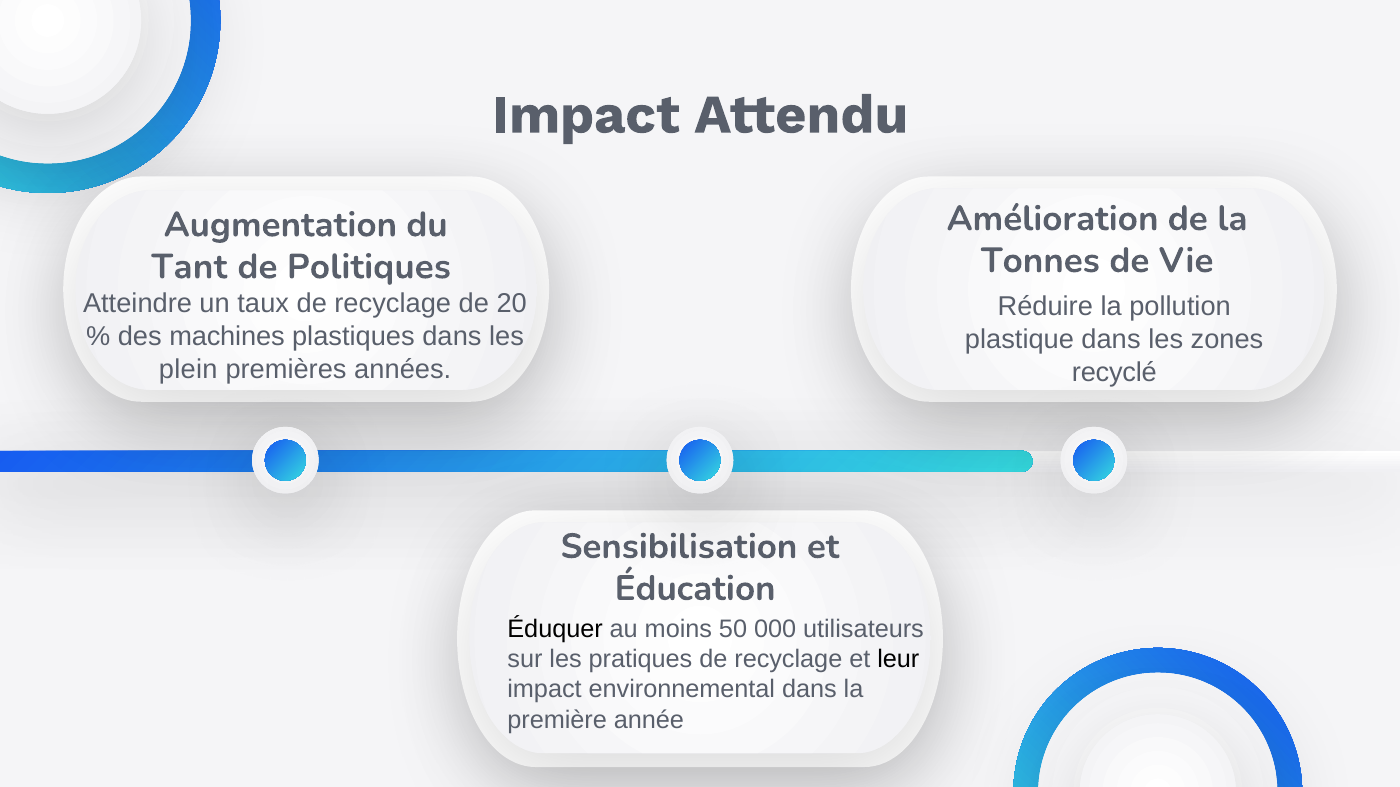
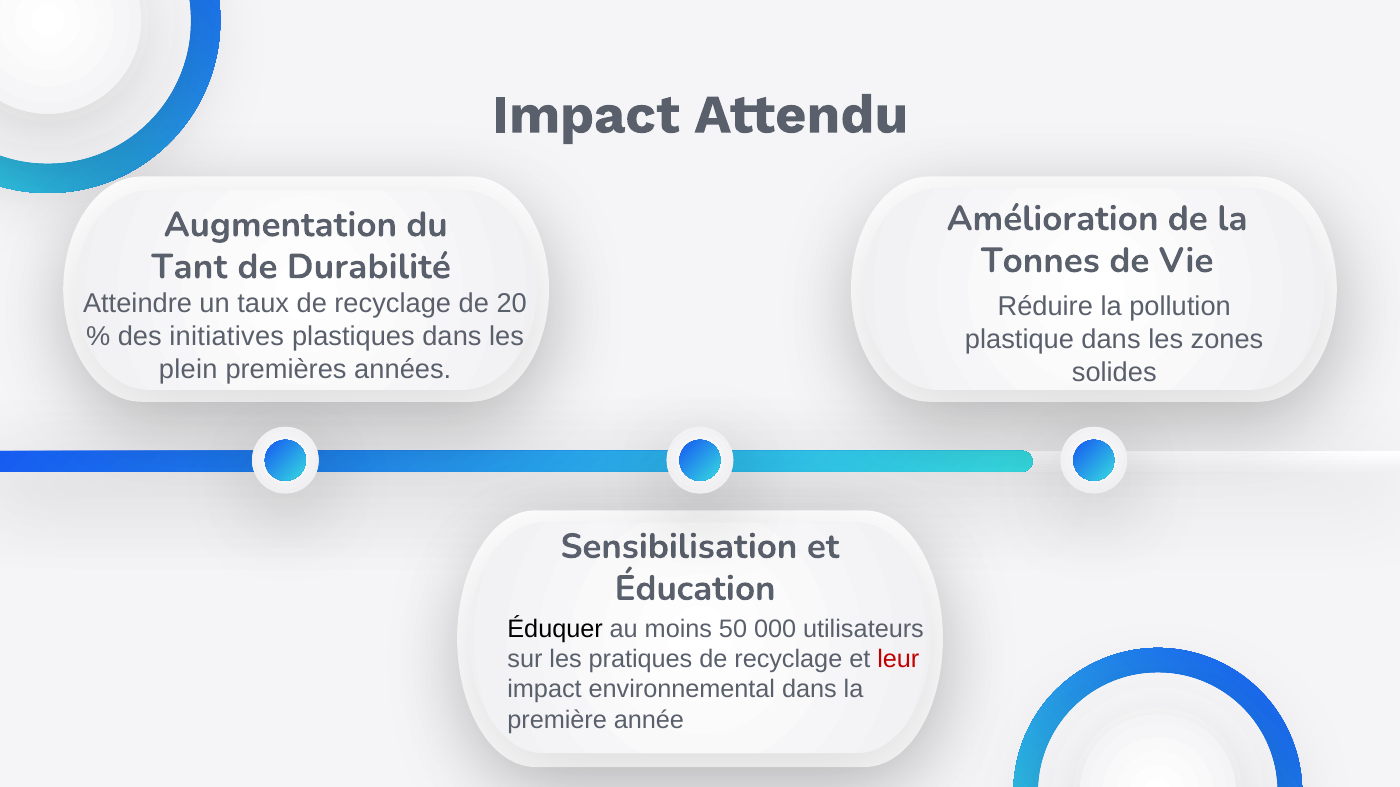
Politiques: Politiques -> Durabilité (369, 267)
machines: machines -> initiatives (227, 337)
recyclé: recyclé -> solides (1114, 372)
leur colour: black -> red (898, 660)
